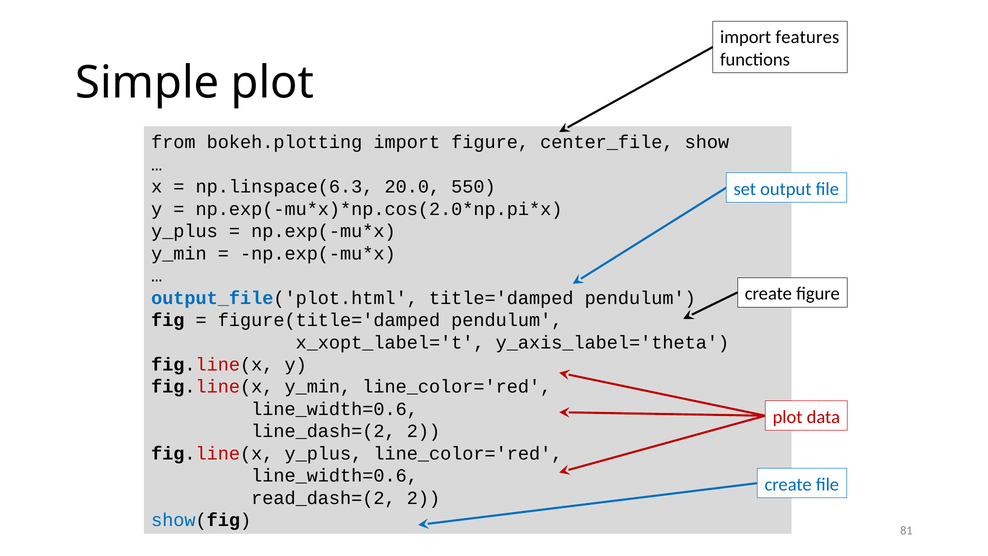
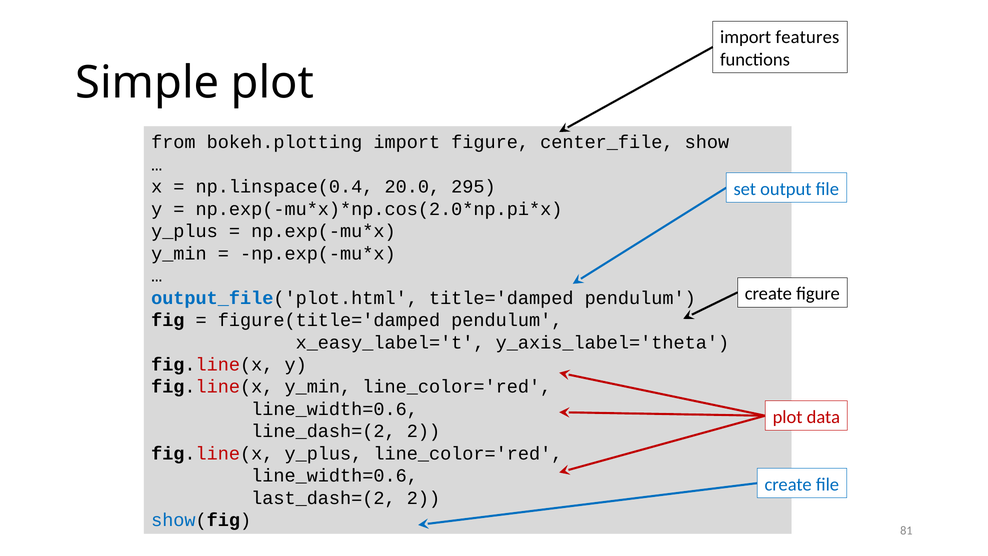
np.linspace(6.3: np.linspace(6.3 -> np.linspace(0.4 (285, 187)
550: 550 -> 295 (473, 187)
x_xopt_label='t: x_xopt_label='t -> x_easy_label='t (390, 342)
read_dash=(2: read_dash=(2 -> last_dash=(2 (323, 498)
